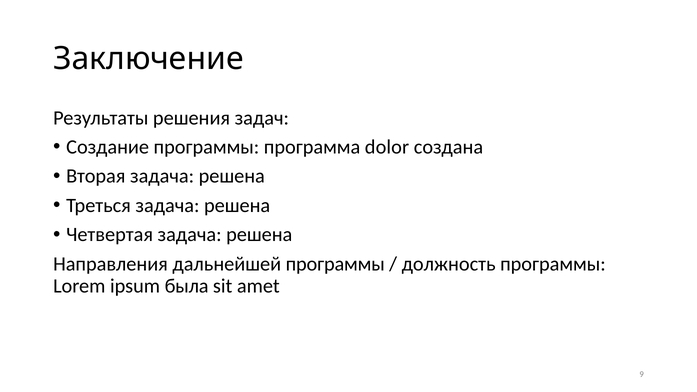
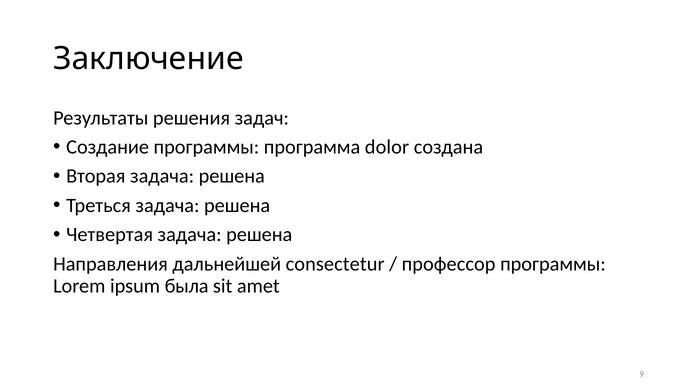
дальнейшей программы: программы -> consectetur (335, 264)
должность: должность -> профессор (449, 264)
